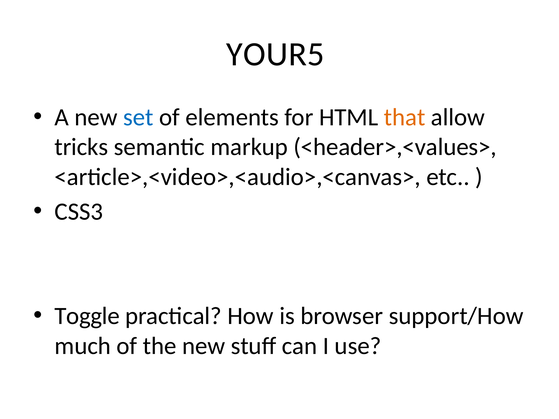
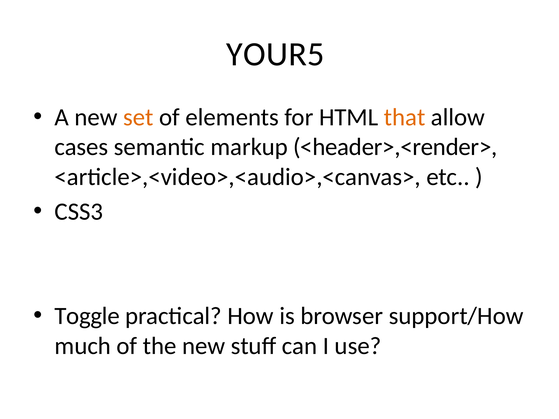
set colour: blue -> orange (138, 117)
tricks: tricks -> cases (81, 147)
<header>,<values>: <header>,<values> -> <header>,<render> (395, 147)
